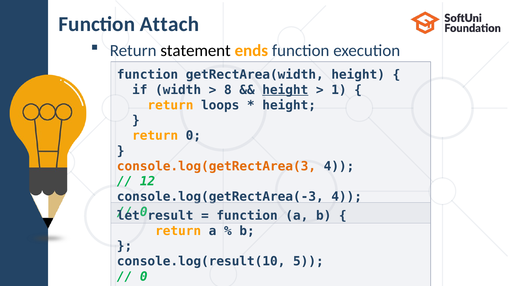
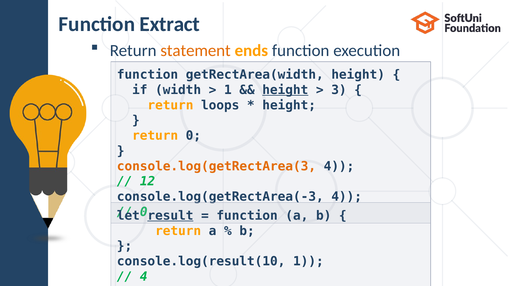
Attach: Attach -> Extract (170, 24)
statement colour: black -> orange (196, 51)
8: 8 -> 1 (228, 90)
1: 1 -> 3 (339, 90)
result underline: none -> present (170, 216)
console.log(result(10 5: 5 -> 1 (308, 262)
0: 0 -> 4 (144, 277)
